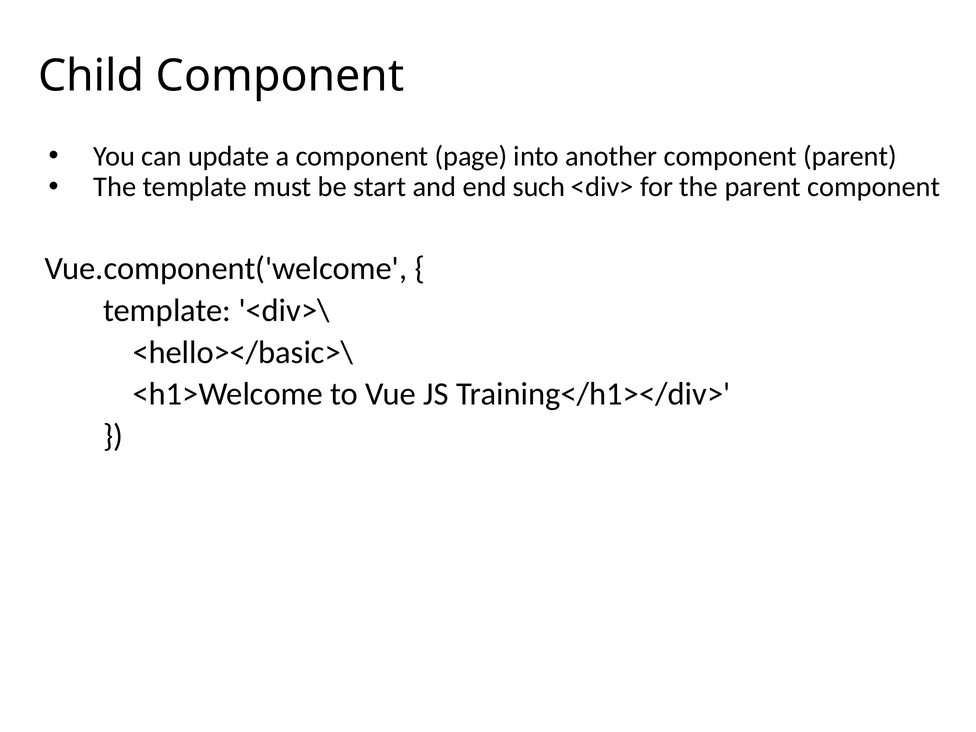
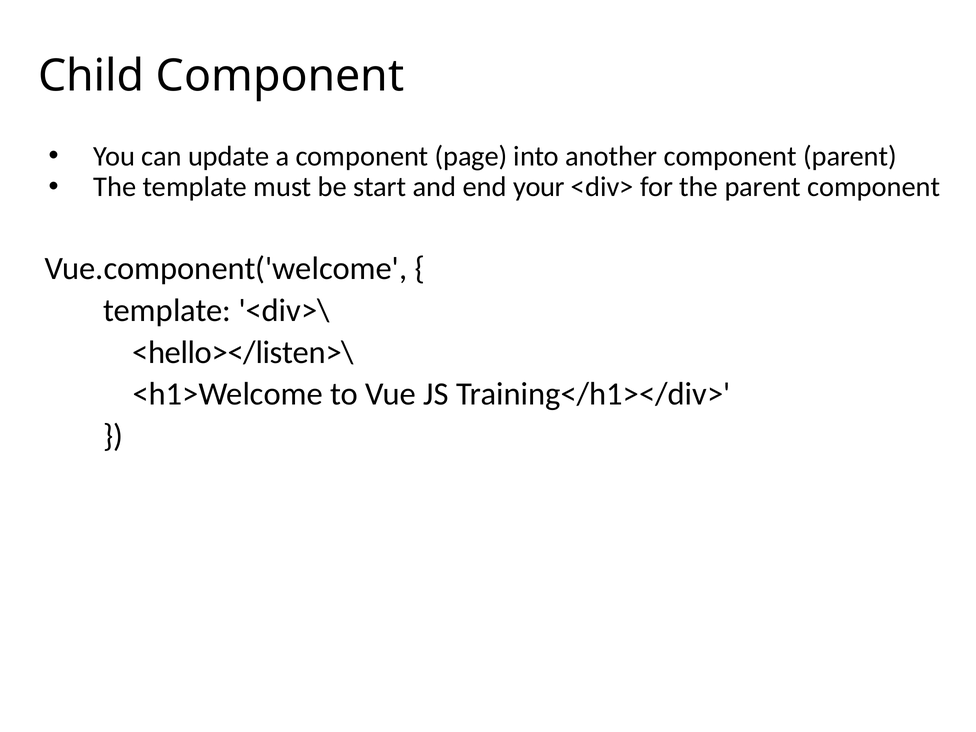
such: such -> your (539, 187)
<hello></basic>\: <hello></basic>\ -> <hello></listen>\ (243, 352)
